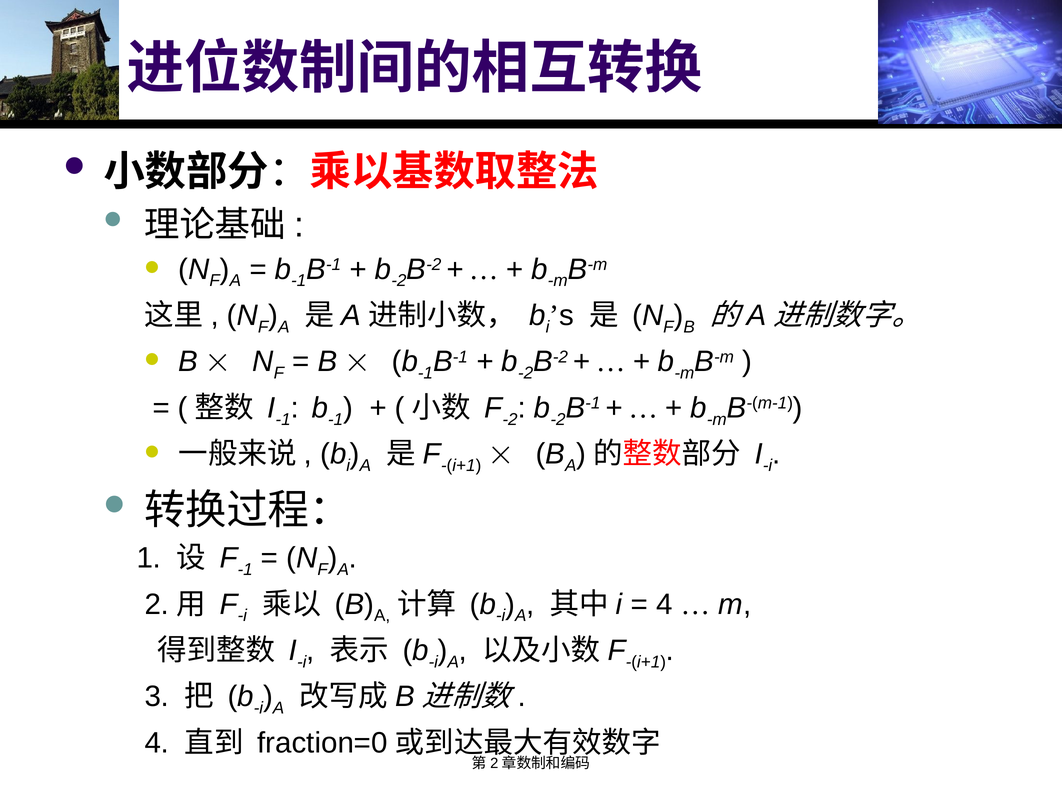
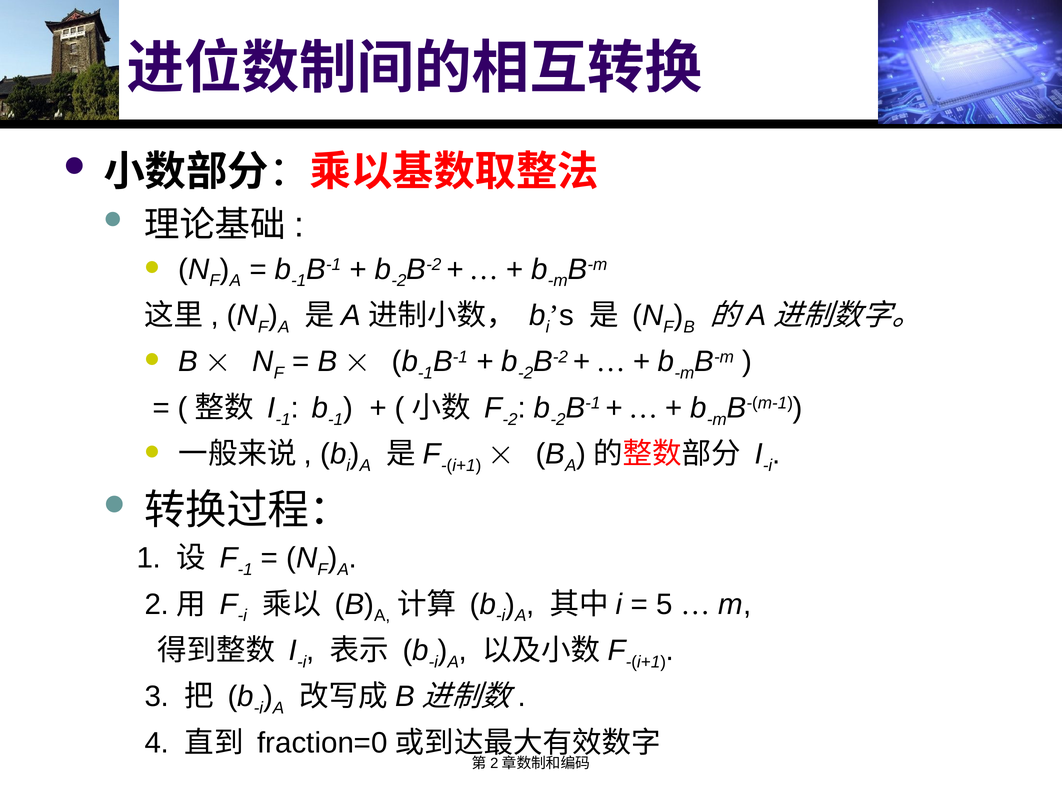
4: 4 -> 5 (664, 604)
